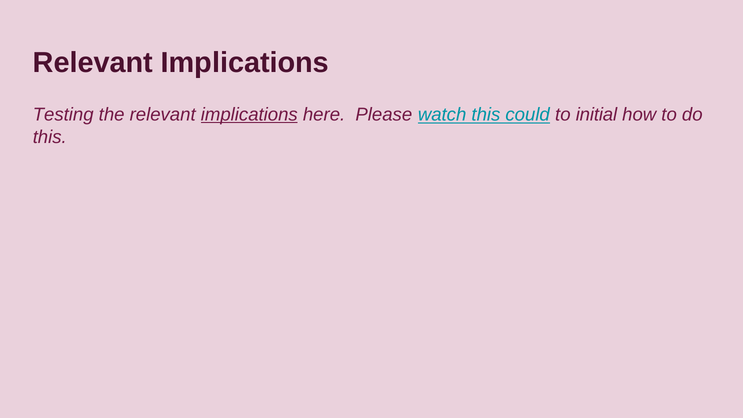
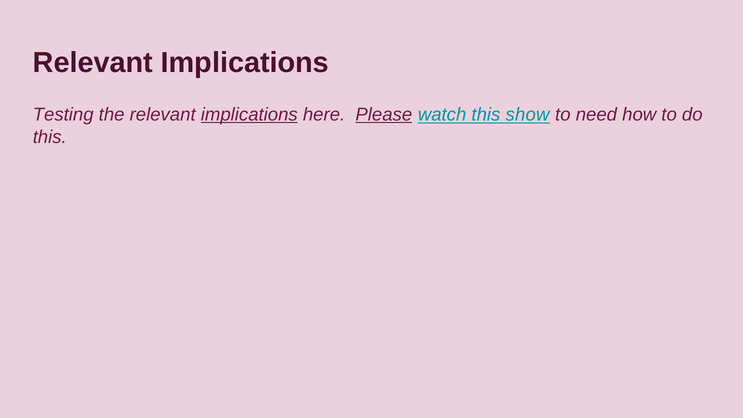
Please underline: none -> present (384, 115)
could: could -> show (528, 115)
initial: initial -> need (596, 115)
